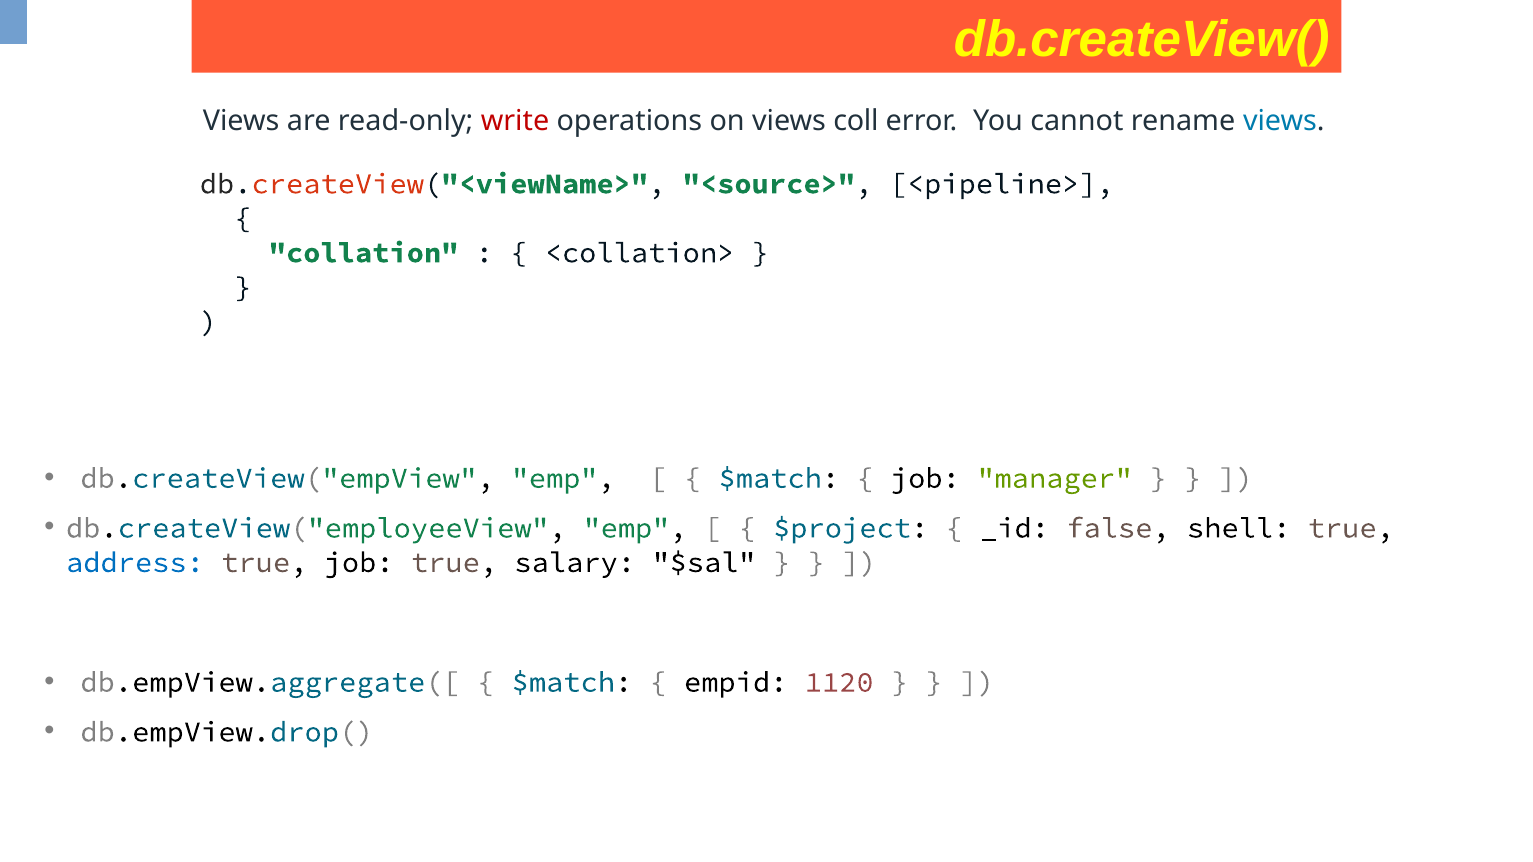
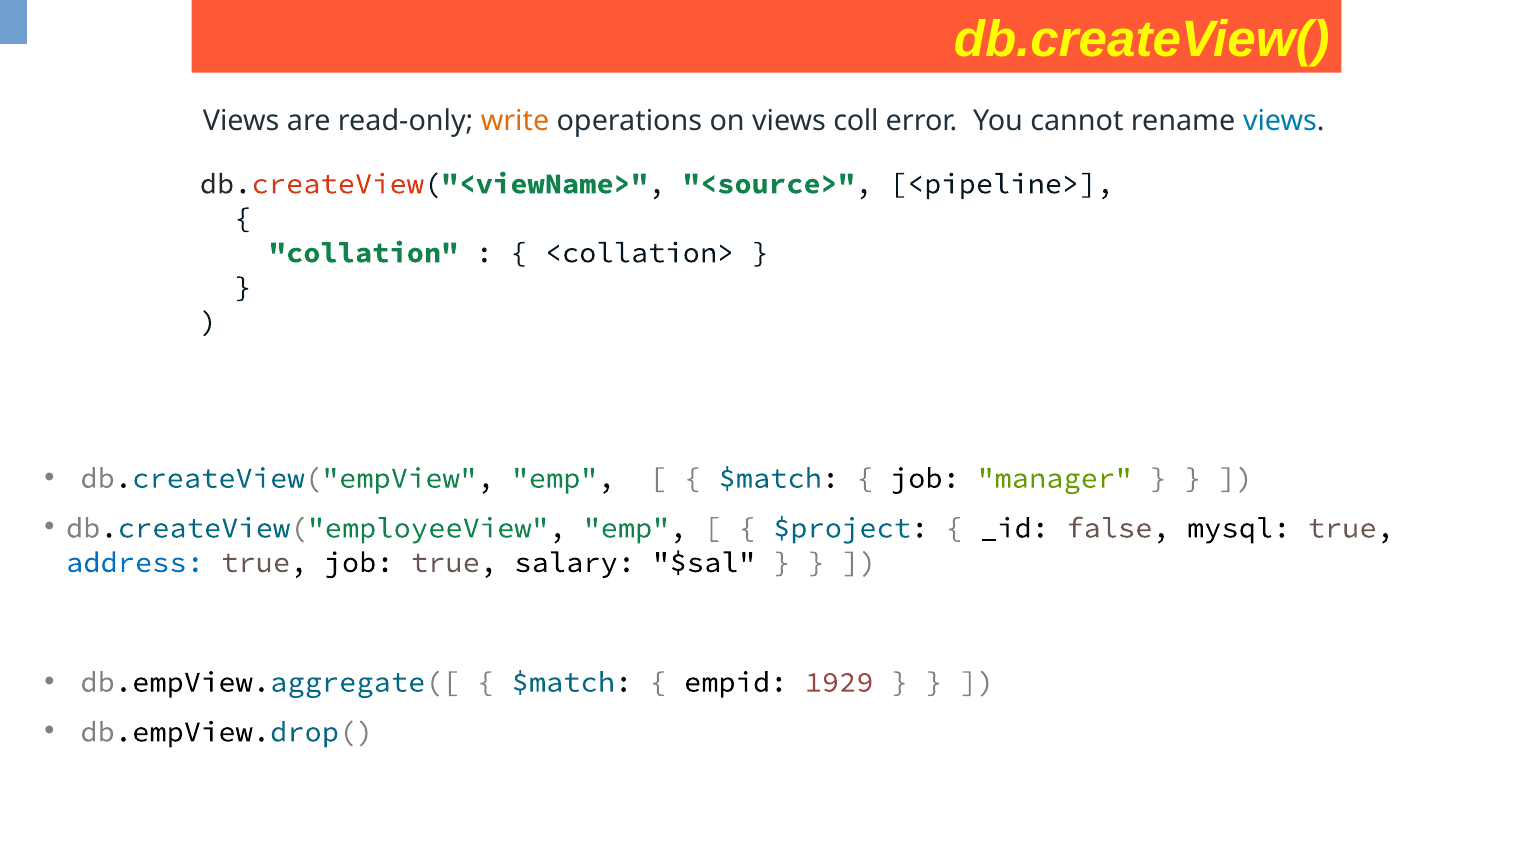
write colour: red -> orange (515, 121)
shell: shell -> mysql (1239, 528)
1120: 1120 -> 1929 (839, 682)
